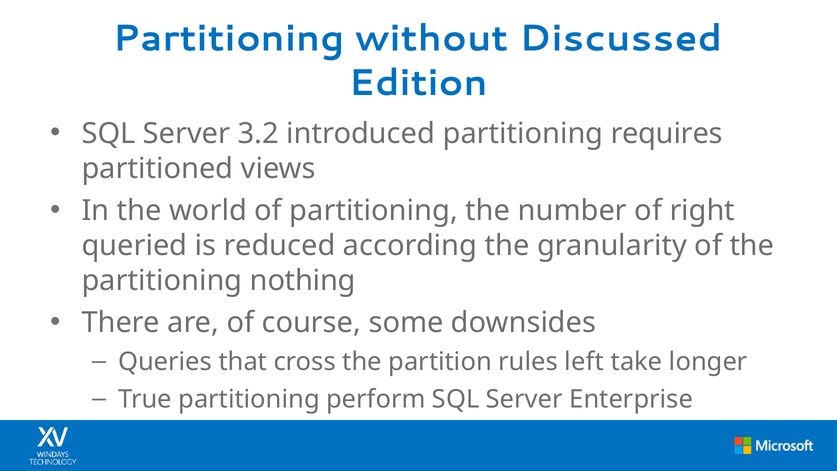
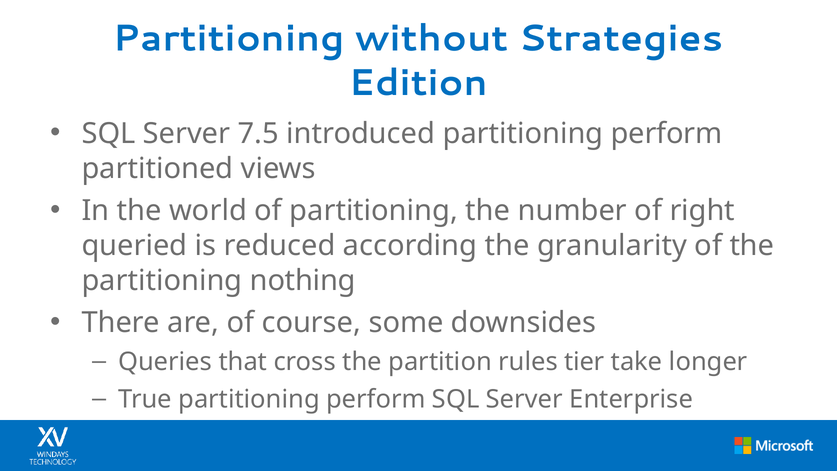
Discussed: Discussed -> Strategies (621, 38)
3.2: 3.2 -> 7.5 (258, 134)
introduced partitioning requires: requires -> perform (667, 134)
left: left -> tier (585, 362)
